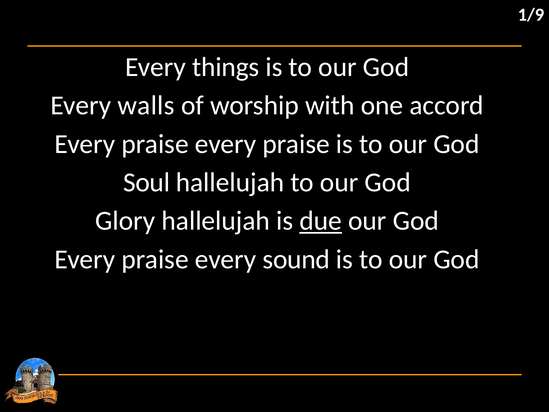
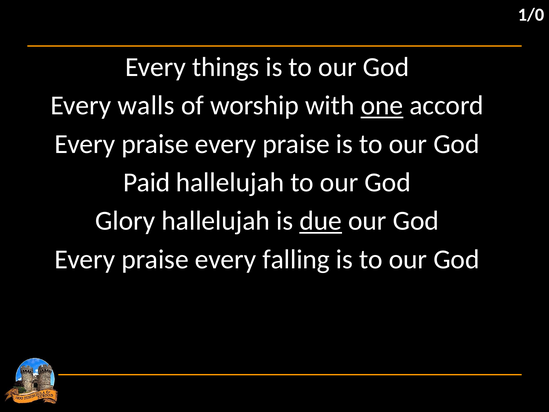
1/9: 1/9 -> 1/0 (531, 15)
one underline: none -> present (382, 105)
Soul: Soul -> Paid (147, 182)
sound: sound -> falling (296, 259)
